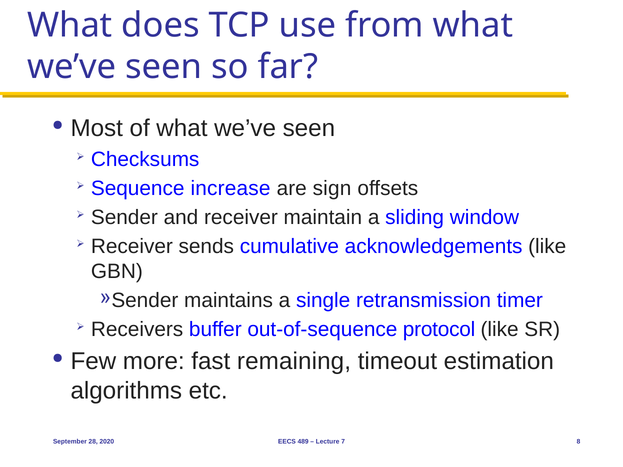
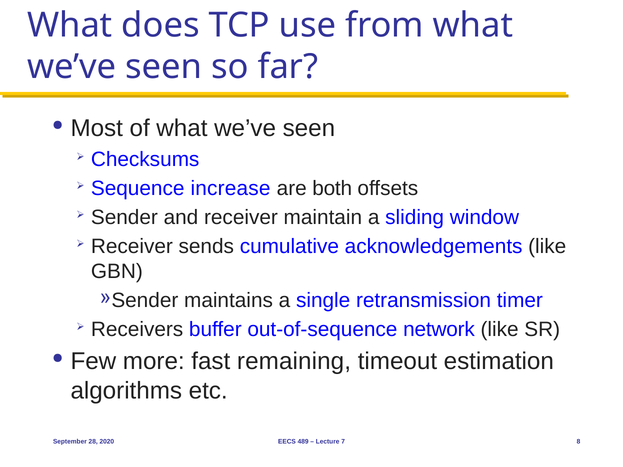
sign: sign -> both (332, 188)
protocol: protocol -> network (439, 330)
